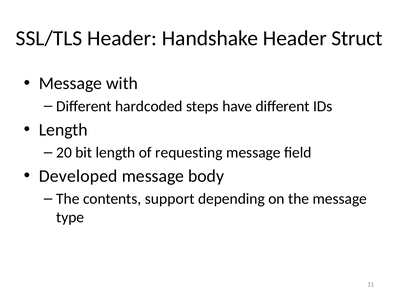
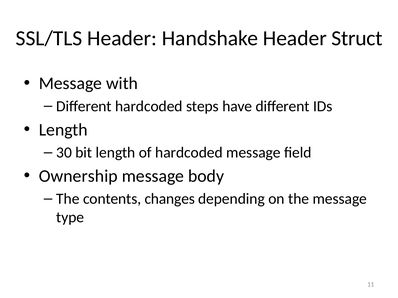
20: 20 -> 30 (64, 153)
of requesting: requesting -> hardcoded (189, 153)
Developed: Developed -> Ownership (78, 176)
support: support -> changes (170, 199)
